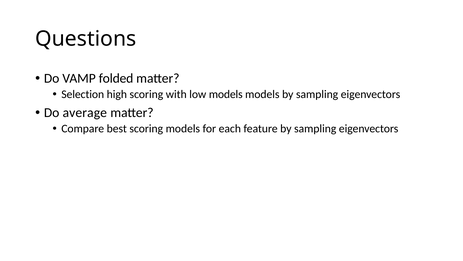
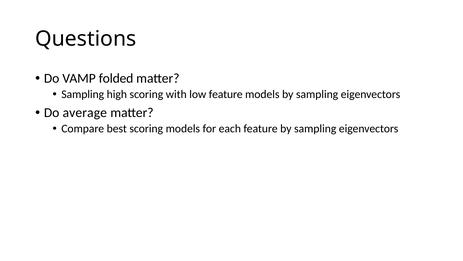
Selection: Selection -> Sampling (83, 94)
low models: models -> feature (226, 94)
